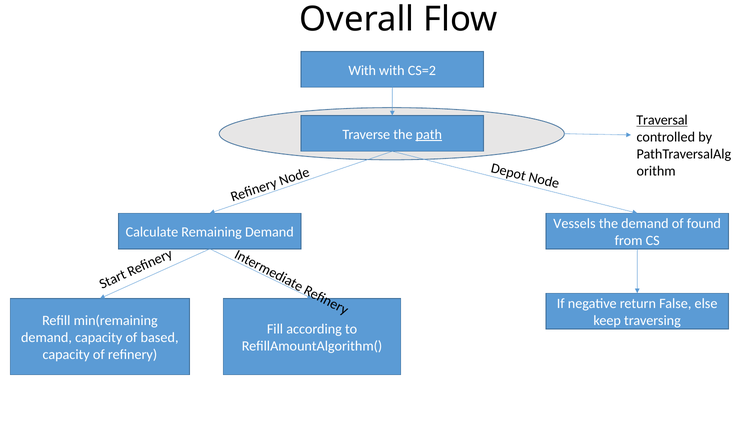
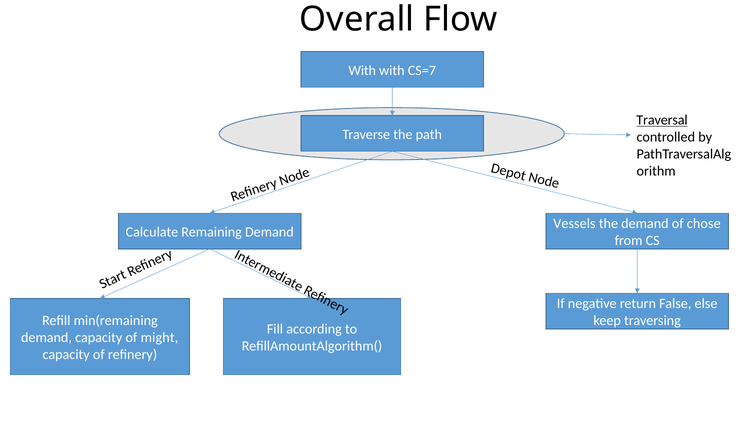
CS=2: CS=2 -> CS=7 (422, 70)
path underline: present -> none (429, 134)
found: found -> chose (704, 223)
based: based -> might (160, 337)
